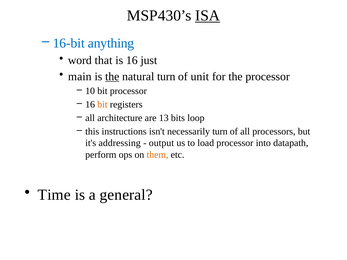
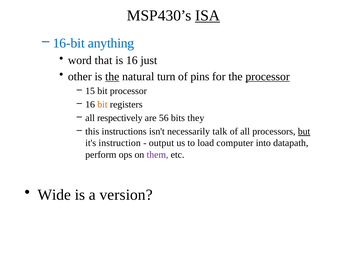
main: main -> other (80, 77)
unit: unit -> pins (200, 77)
processor underline: none -> present (268, 77)
10: 10 -> 15 (90, 91)
architecture: architecture -> respectively (120, 118)
13: 13 -> 56 (164, 118)
loop: loop -> they (196, 118)
necessarily turn: turn -> talk (220, 132)
but underline: none -> present (304, 132)
addressing: addressing -> instruction (120, 143)
load processor: processor -> computer (235, 143)
them colour: orange -> purple (158, 155)
Time: Time -> Wide (54, 195)
general: general -> version (126, 195)
